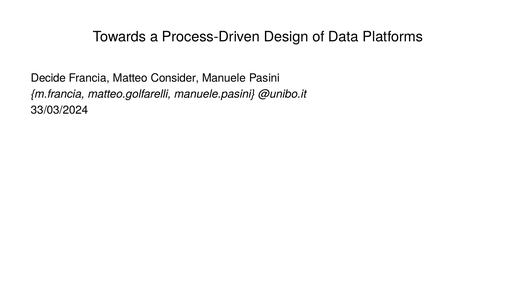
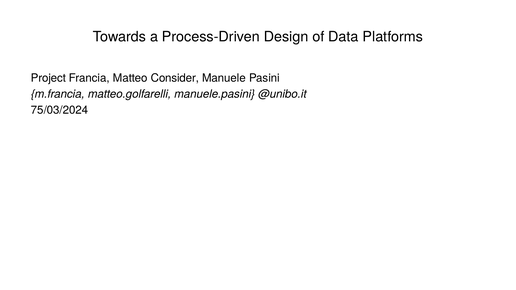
Decide: Decide -> Project (48, 78)
33/03/2024: 33/03/2024 -> 75/03/2024 (60, 110)
